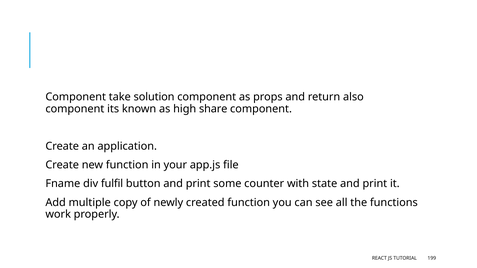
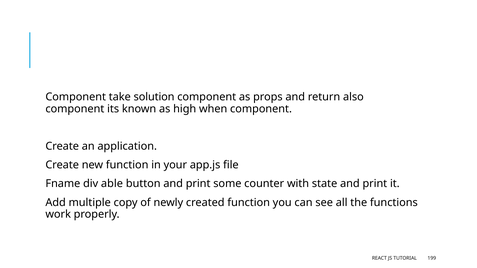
share: share -> when (213, 109)
fulfil: fulfil -> able (112, 184)
